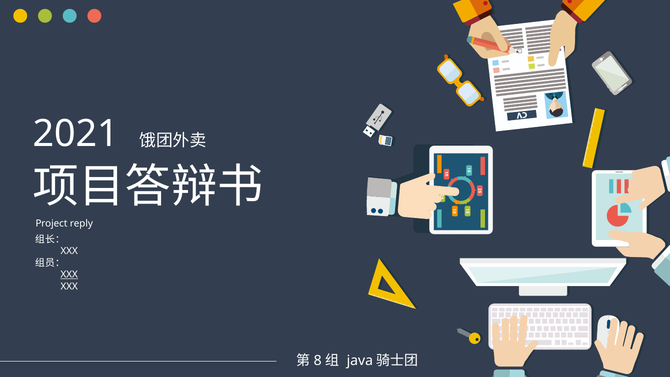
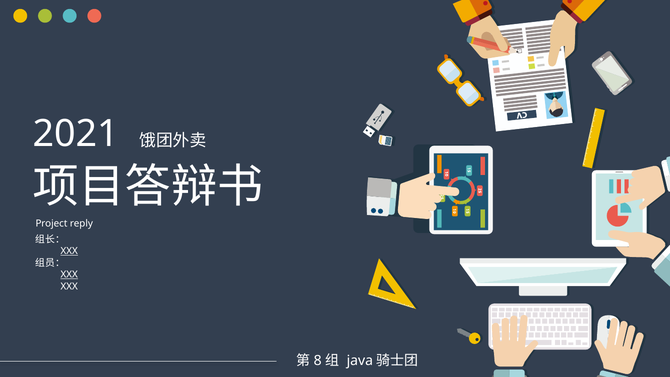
XXX underline: none -> present (69, 251)
